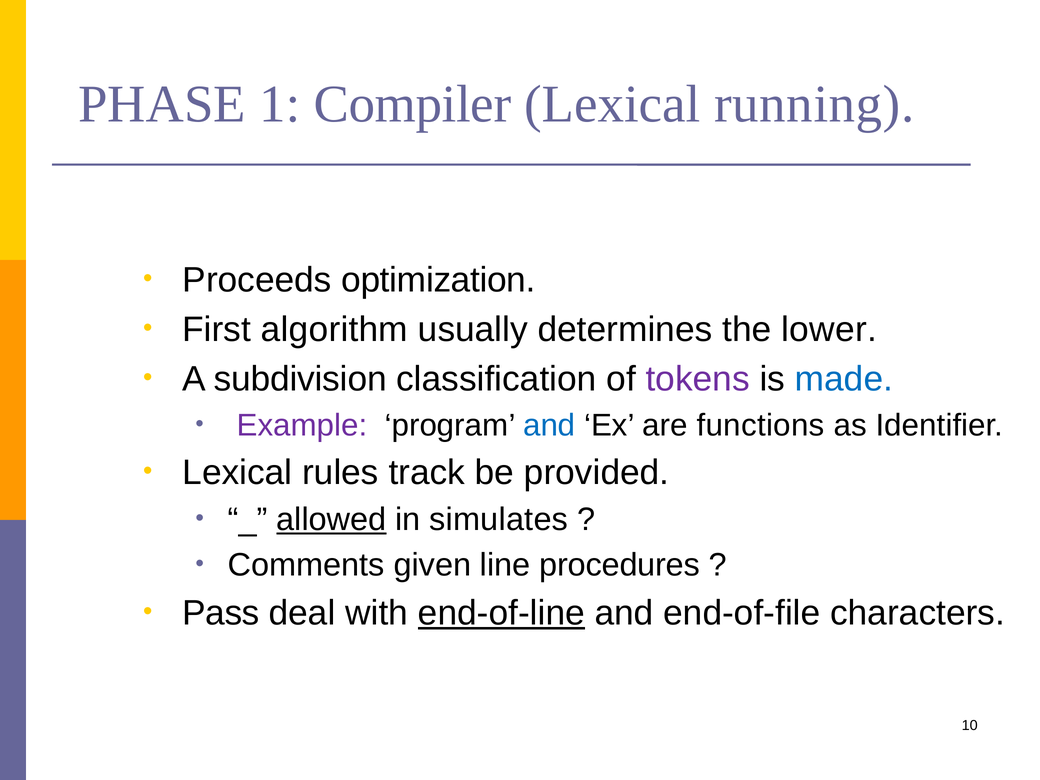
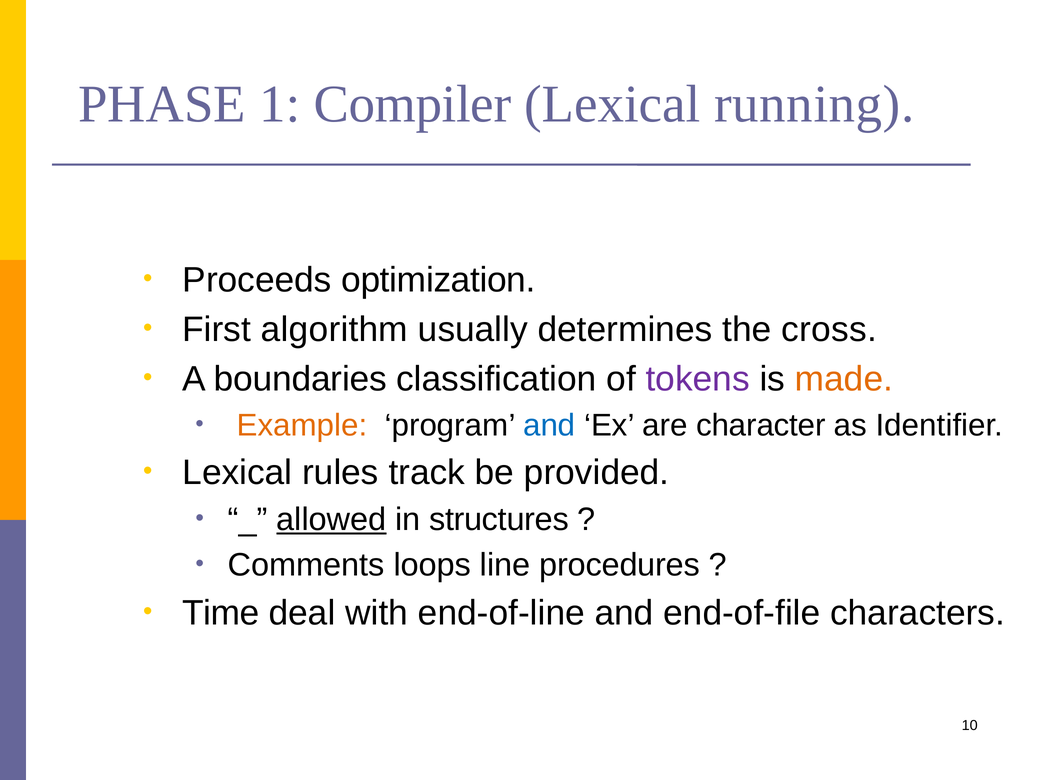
lower: lower -> cross (829, 330)
subdivision: subdivision -> boundaries (300, 379)
made colour: blue -> orange (844, 379)
Example colour: purple -> orange (302, 425)
functions: functions -> character (761, 425)
simulates: simulates -> structures (499, 520)
given: given -> loops (432, 565)
Pass: Pass -> Time (221, 613)
end-of-line underline: present -> none (501, 613)
